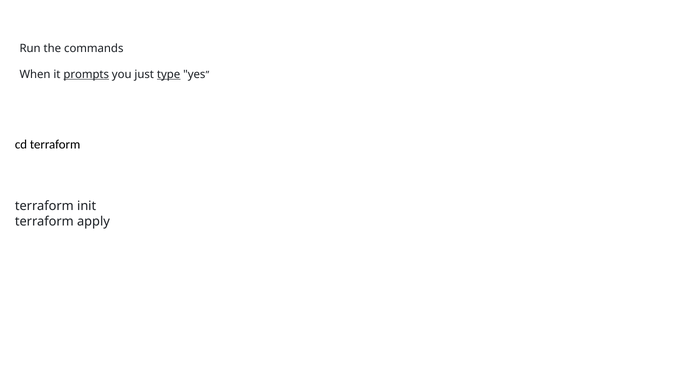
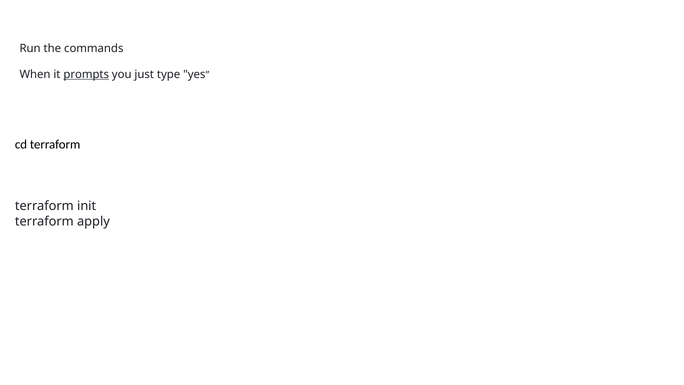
type underline: present -> none (169, 74)
